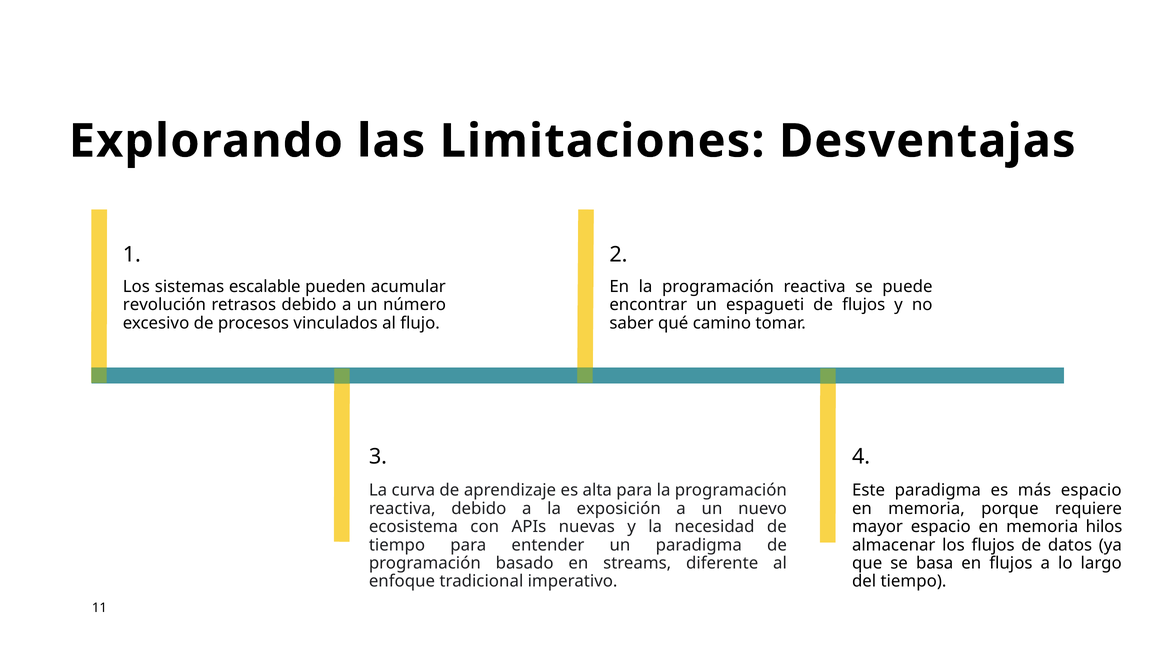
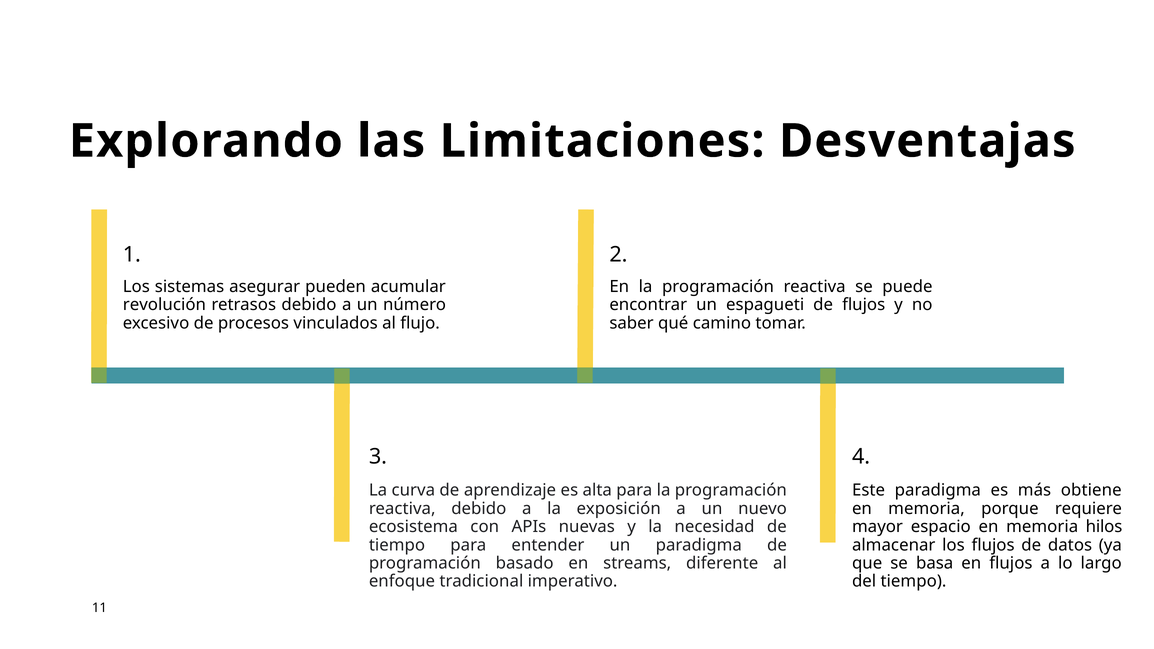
escalable: escalable -> asegurar (265, 287)
más espacio: espacio -> obtiene (1091, 491)
